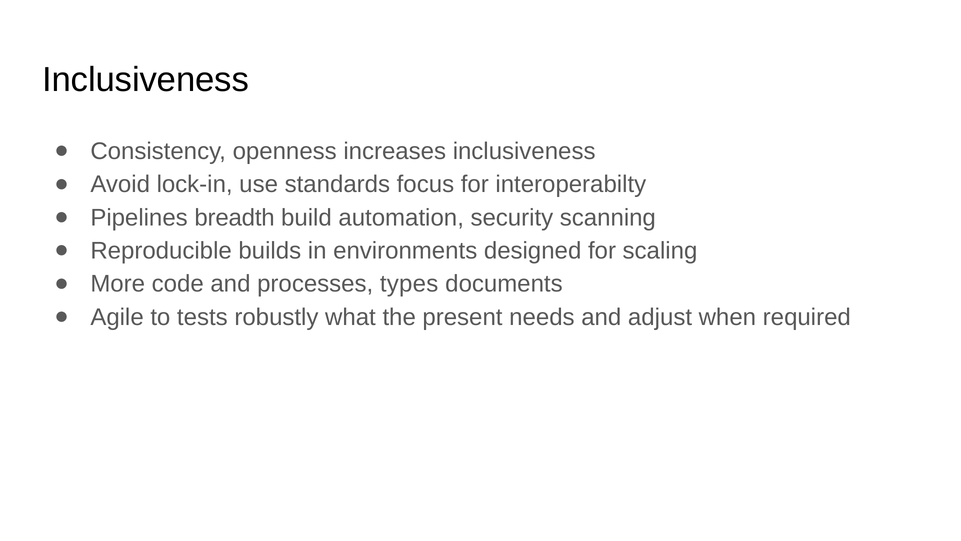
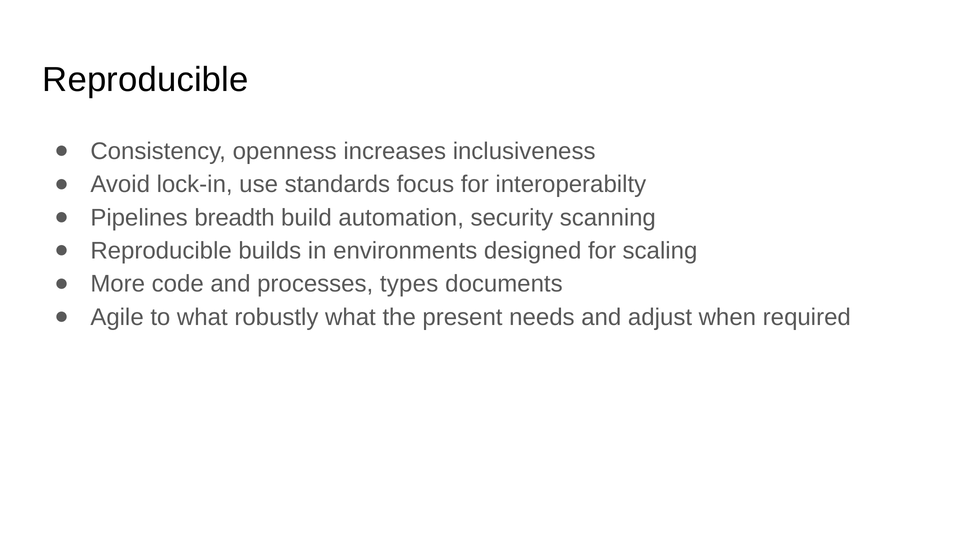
Inclusiveness: Inclusiveness -> Reproducible (145, 80)
to tests: tests -> what (202, 317)
